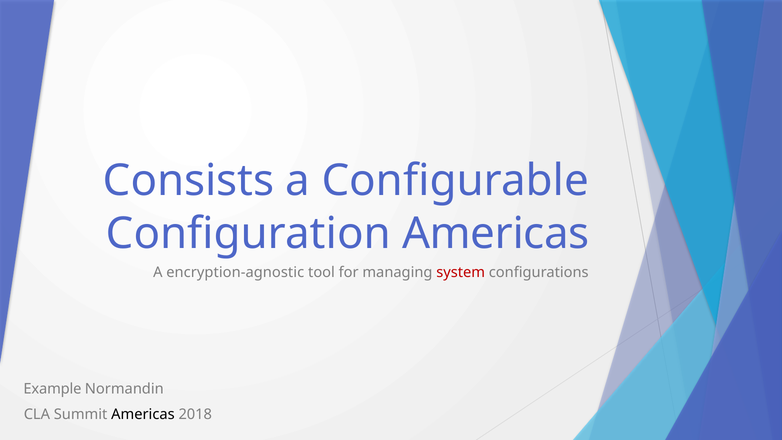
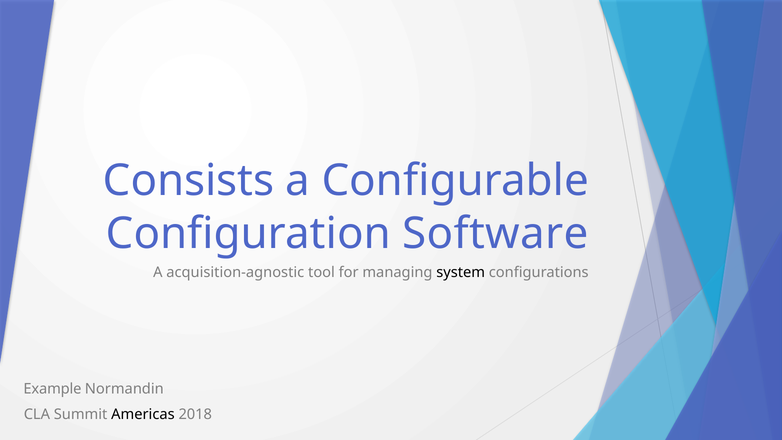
Configuration Americas: Americas -> Software (495, 234)
encryption-agnostic: encryption-agnostic -> acquisition-agnostic (235, 273)
system colour: red -> black (461, 273)
